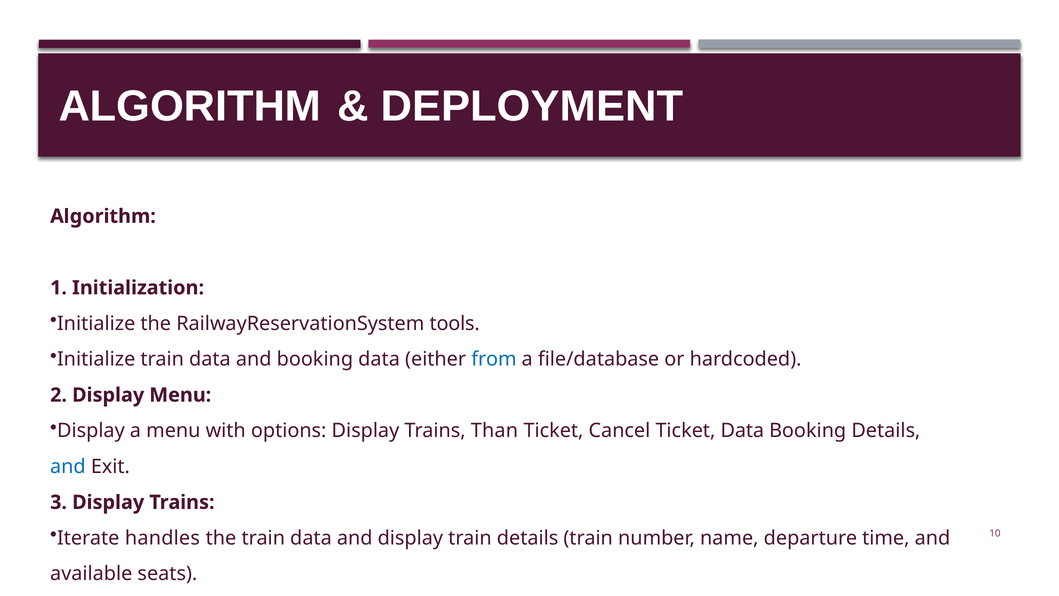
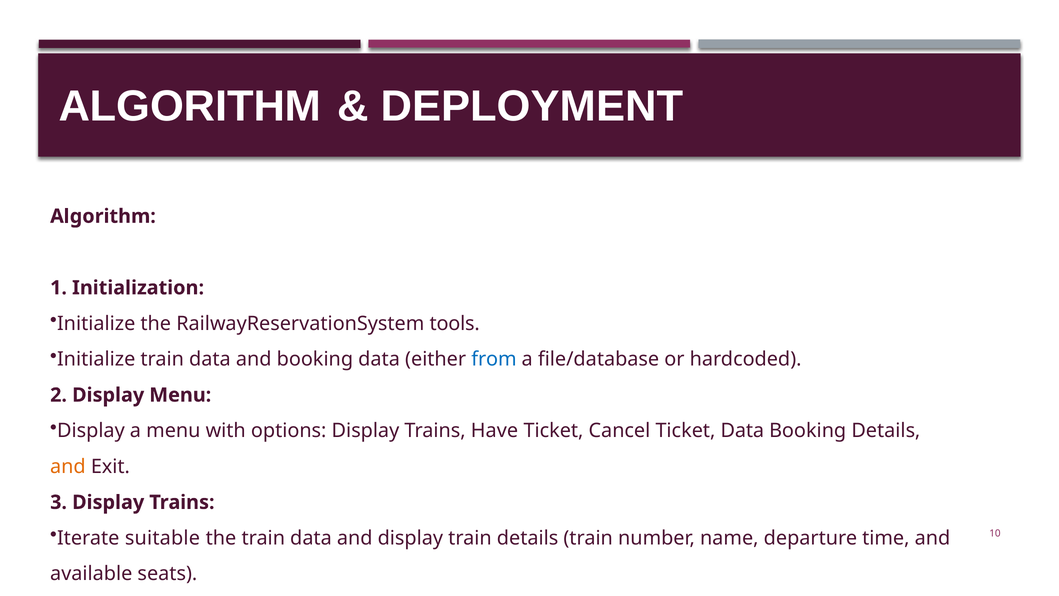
Than: Than -> Have (494, 431)
and colour: blue -> orange (68, 466)
handles: handles -> suitable (162, 538)
